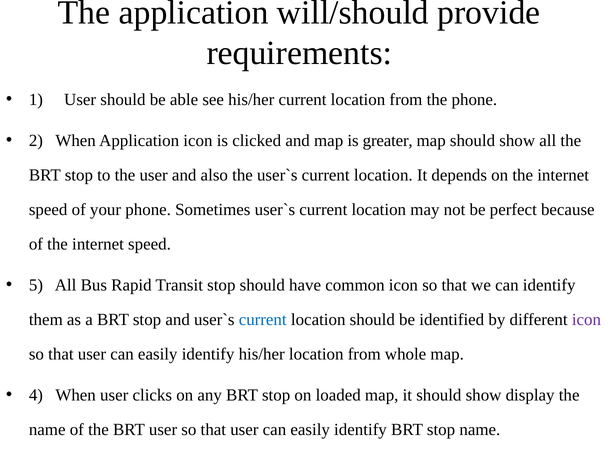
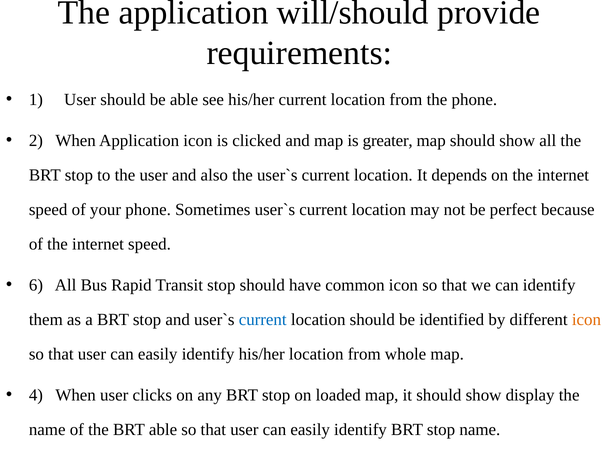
5: 5 -> 6 (36, 285)
icon colour: purple -> orange (586, 319)
BRT user: user -> able (163, 429)
